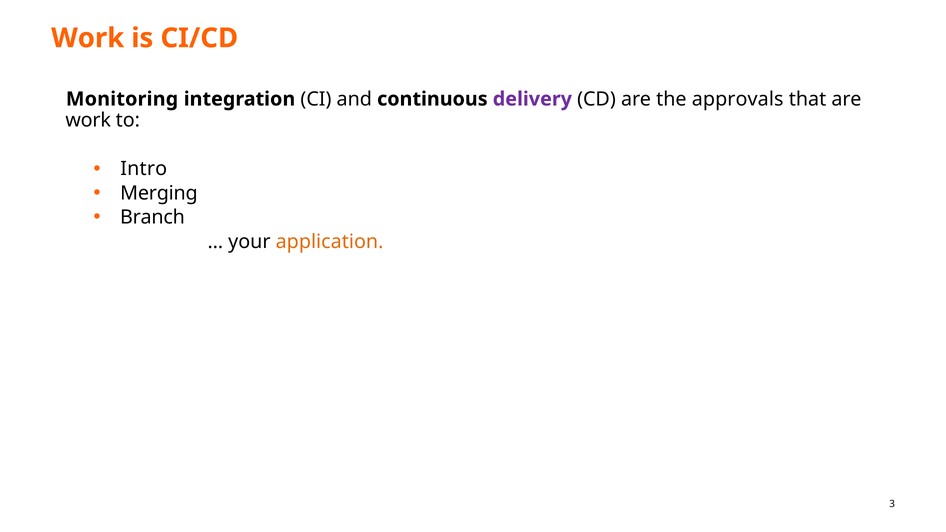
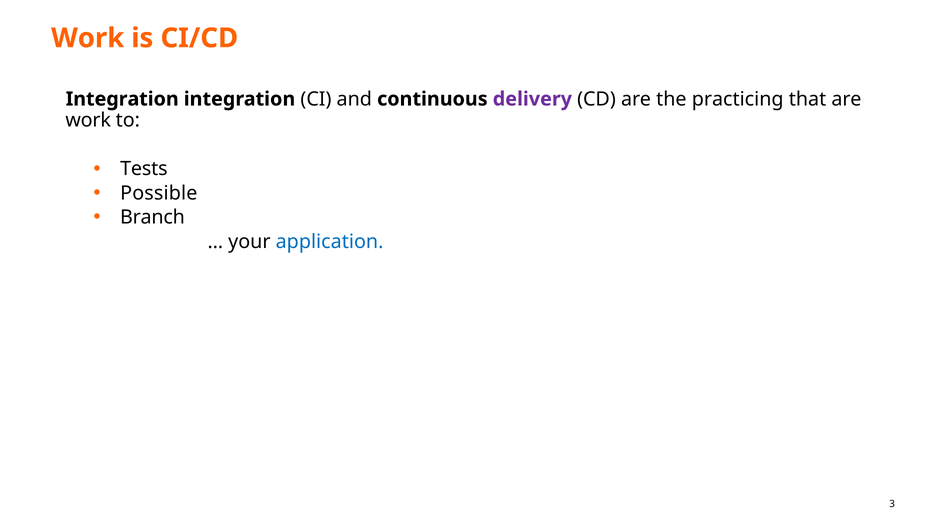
Monitoring: Monitoring -> Integration (122, 99)
approvals: approvals -> practicing (738, 99)
Intro: Intro -> Tests (144, 169)
Merging: Merging -> Possible (159, 193)
application colour: orange -> blue (330, 242)
